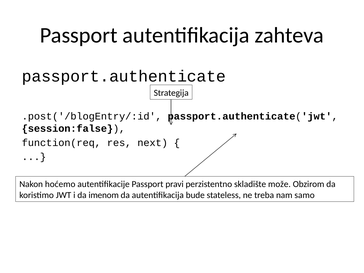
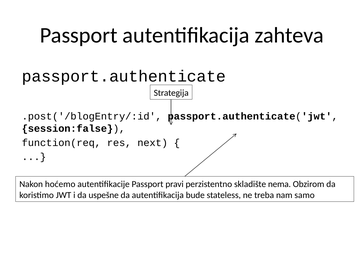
može: može -> nema (279, 184)
imenom: imenom -> uspešne (104, 195)
